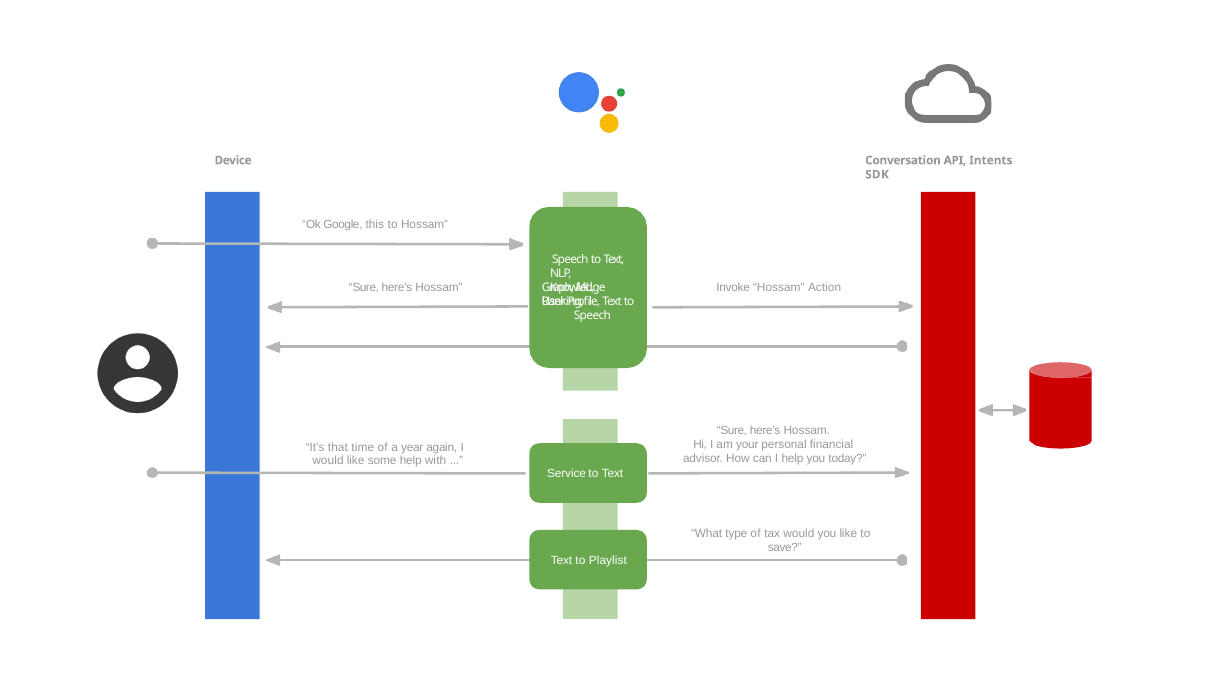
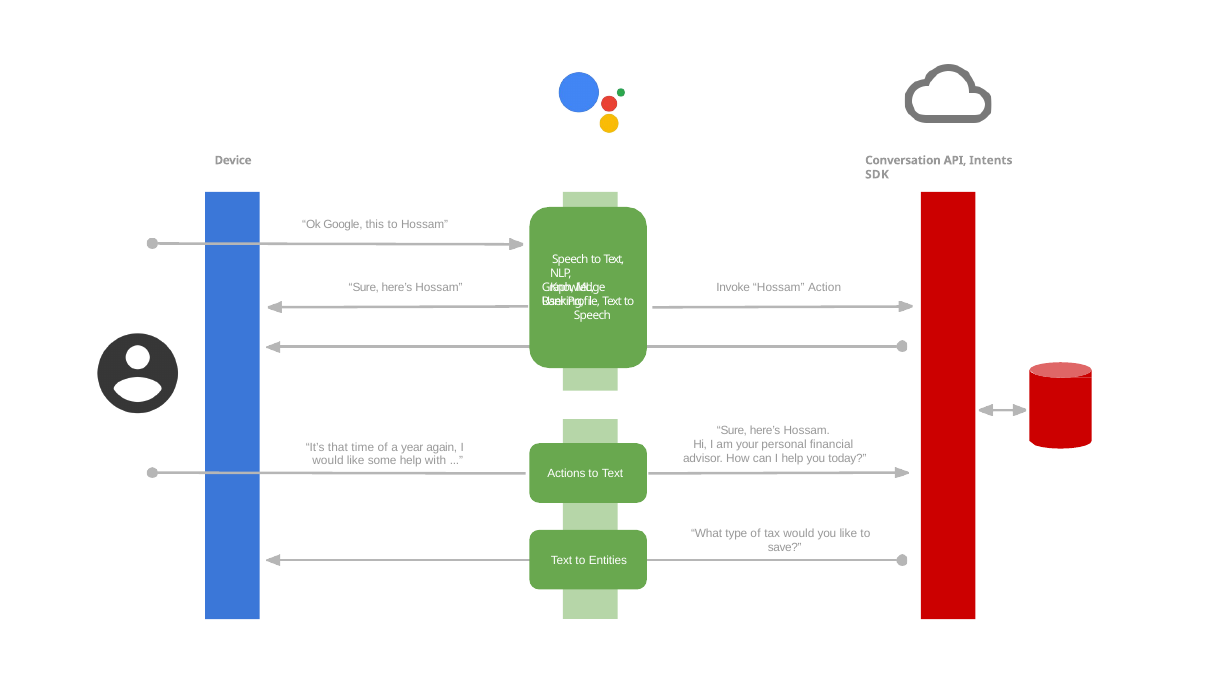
Service: Service -> Actions (566, 474)
Playlist: Playlist -> Entities (608, 560)
